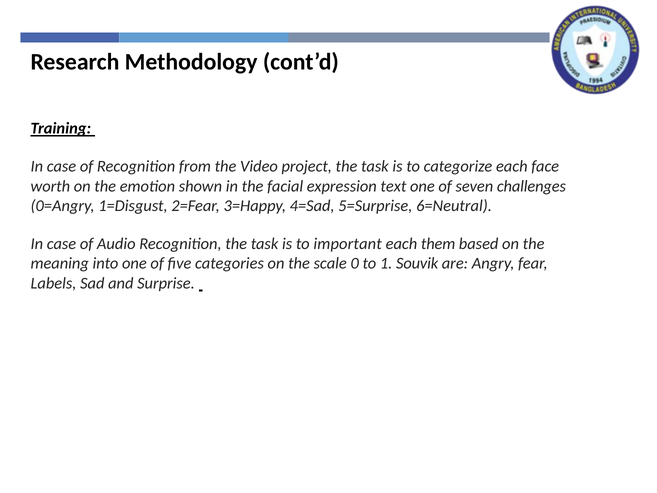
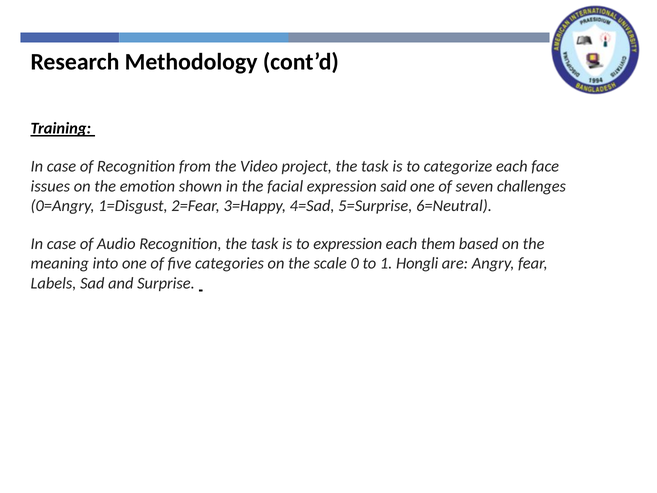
worth: worth -> issues (50, 186)
text: text -> said (394, 186)
to important: important -> expression (348, 244)
Souvik: Souvik -> Hongli (417, 263)
